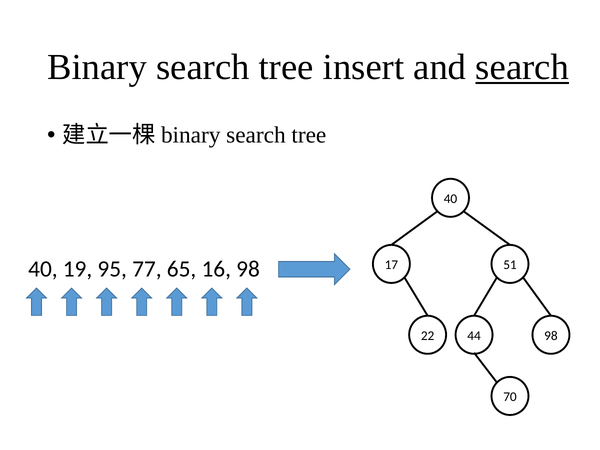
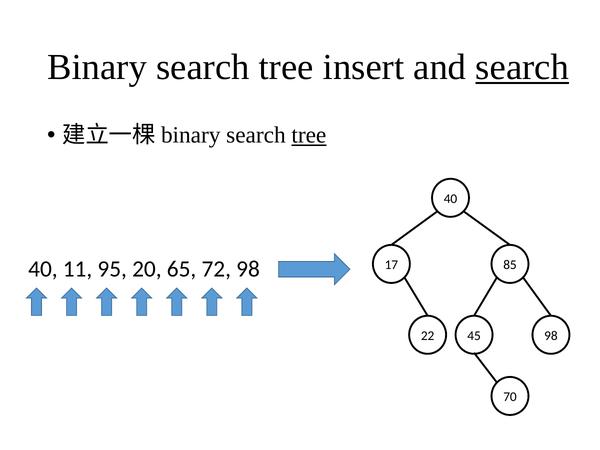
tree underline: none -> present (309, 135)
51: 51 -> 85 (510, 265)
19: 19 -> 11 (78, 269)
77: 77 -> 20 (147, 269)
16: 16 -> 72 (216, 269)
44: 44 -> 45 (474, 336)
